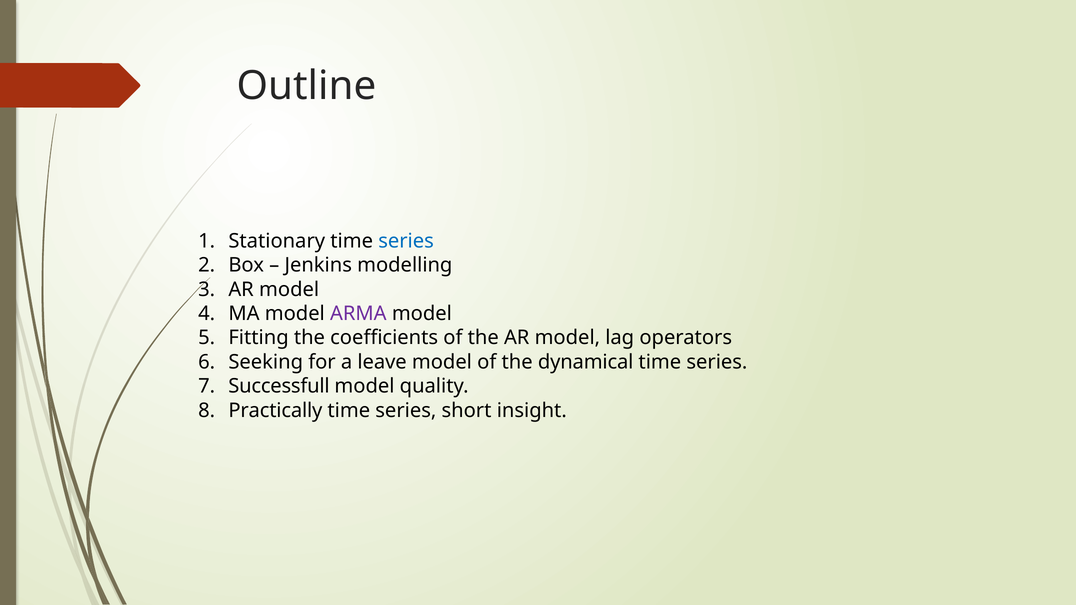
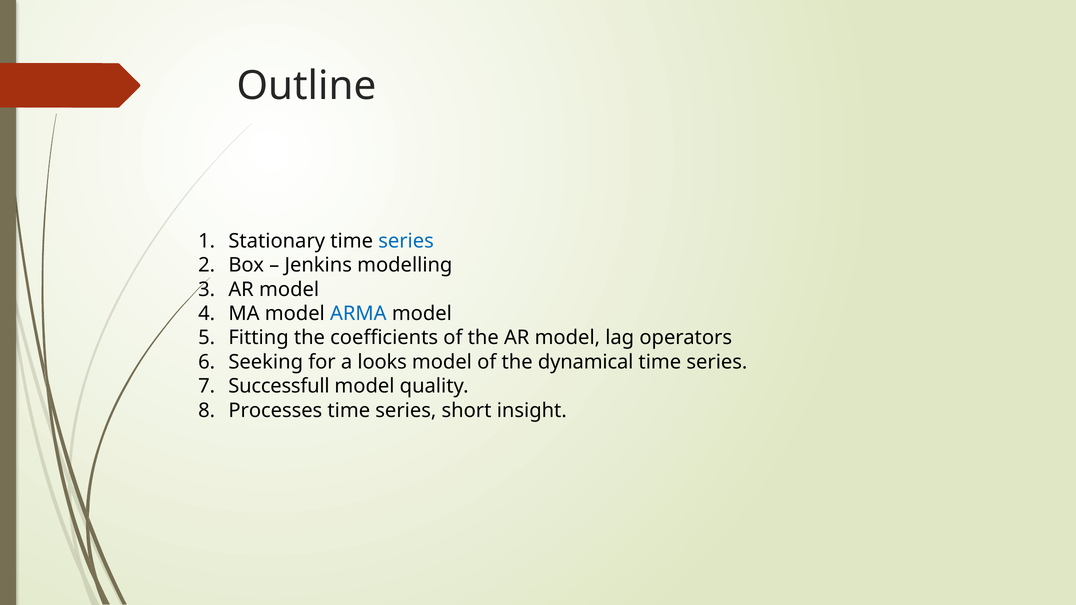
ARMA colour: purple -> blue (358, 314)
leave: leave -> looks (382, 362)
Practically: Practically -> Processes (275, 411)
